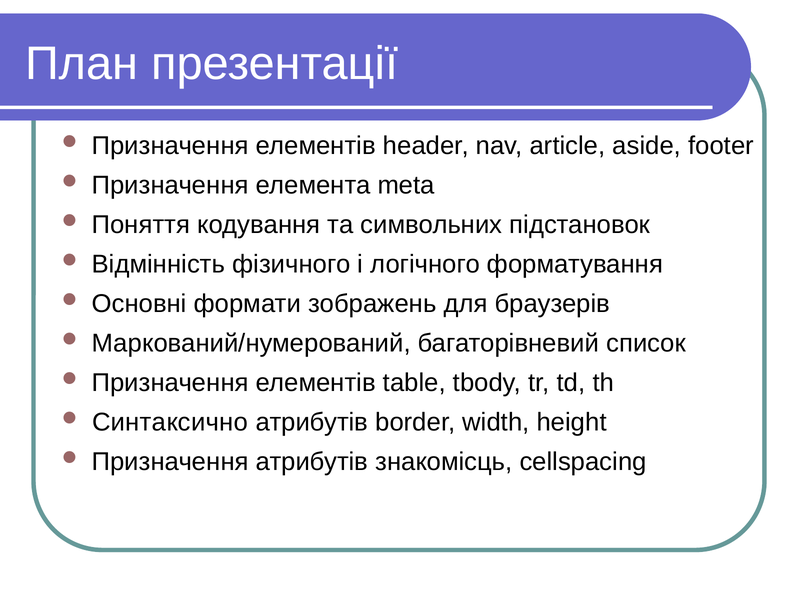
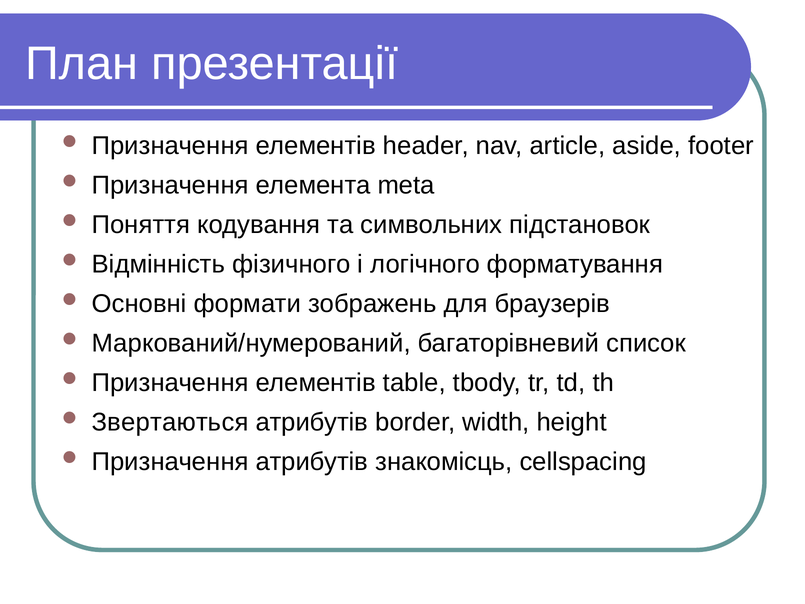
Синтаксично: Синтаксично -> Звертаються (170, 422)
